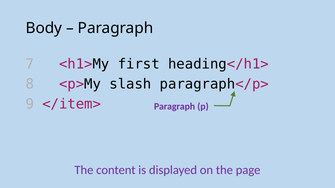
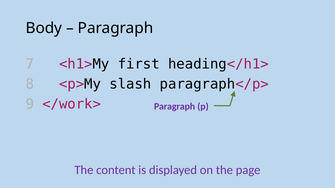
</item>: </item> -> </work> (72, 104)
